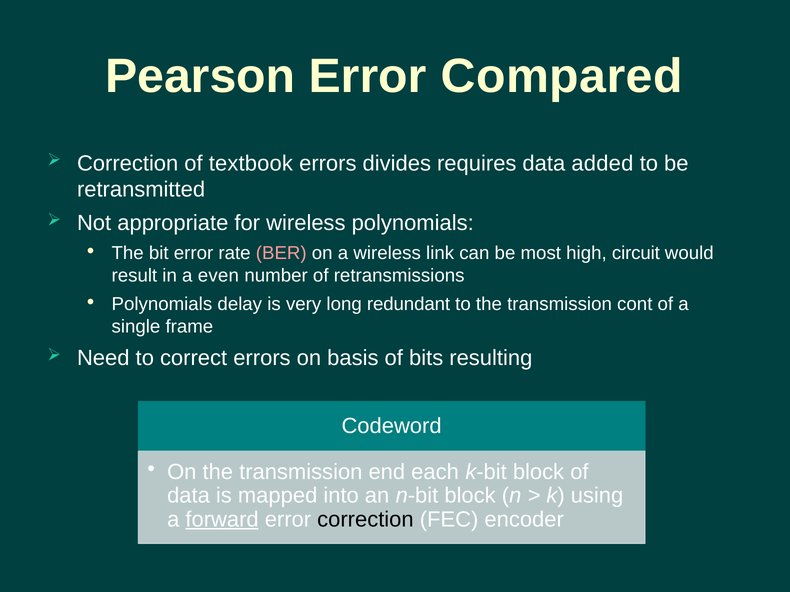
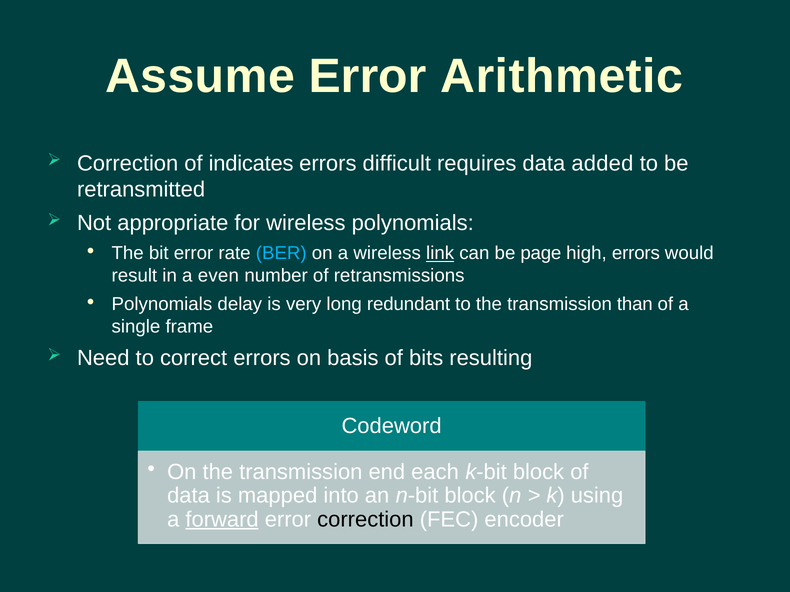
Pearson: Pearson -> Assume (200, 77)
Compared: Compared -> Arithmetic (562, 77)
textbook: textbook -> indicates (251, 164)
divides: divides -> difficult (397, 164)
BER colour: pink -> light blue (281, 254)
link underline: none -> present (440, 254)
most: most -> page (541, 254)
high circuit: circuit -> errors (636, 254)
cont: cont -> than (635, 304)
